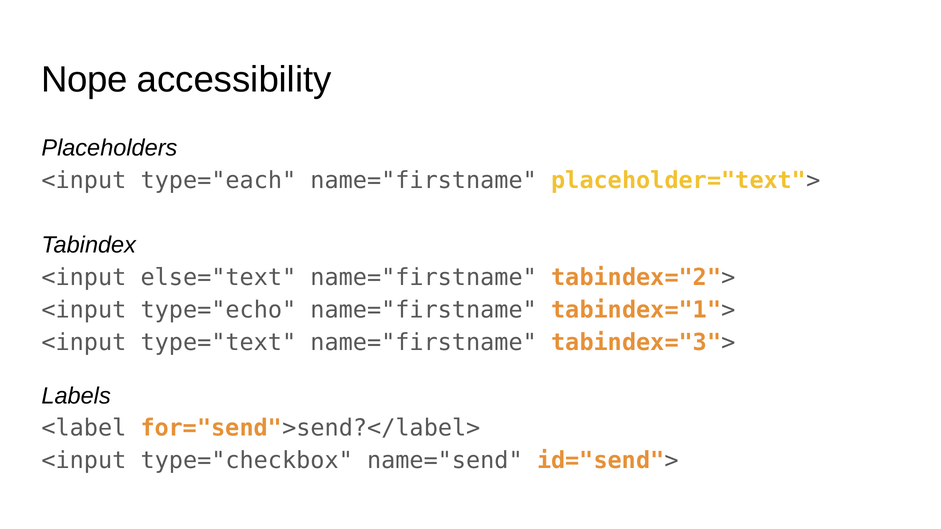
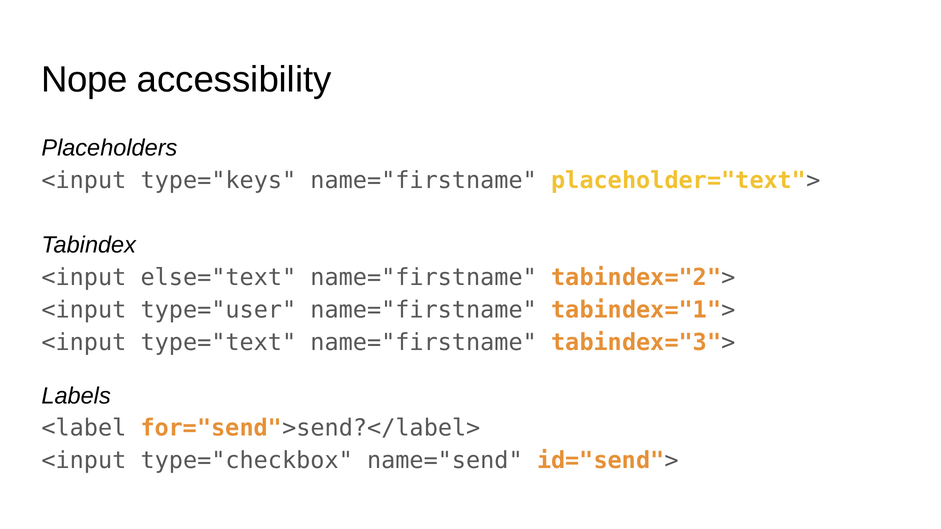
type="each: type="each -> type="keys (218, 180)
type="echo: type="echo -> type="user (218, 310)
